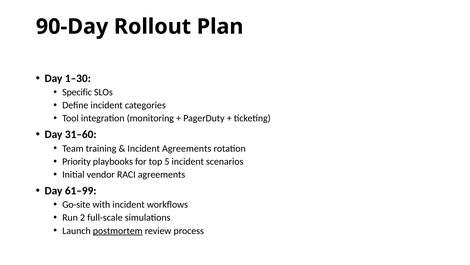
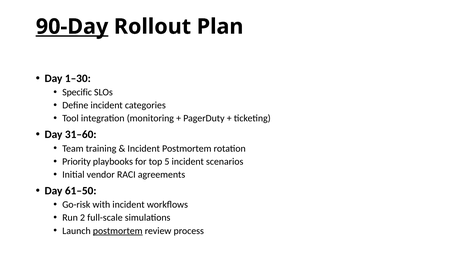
90-Day underline: none -> present (72, 27)
Incident Agreements: Agreements -> Postmortem (187, 148)
61–99: 61–99 -> 61–50 (81, 190)
Go-site: Go-site -> Go-risk (76, 204)
